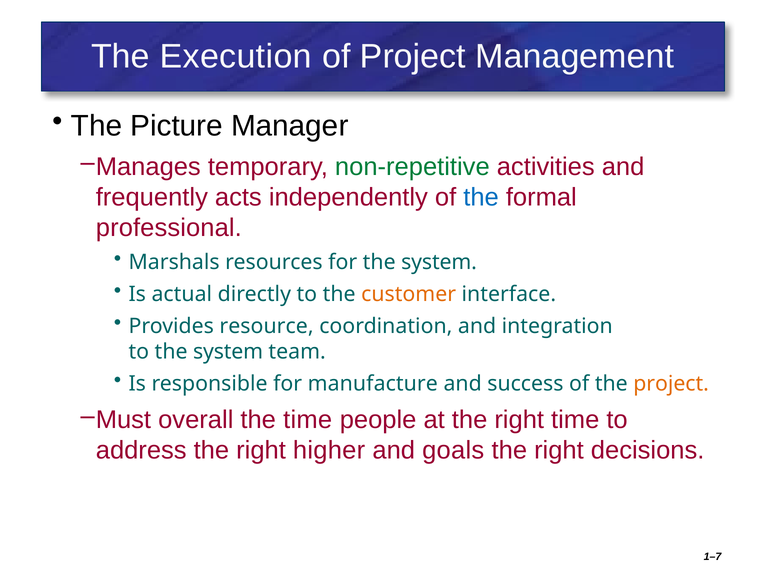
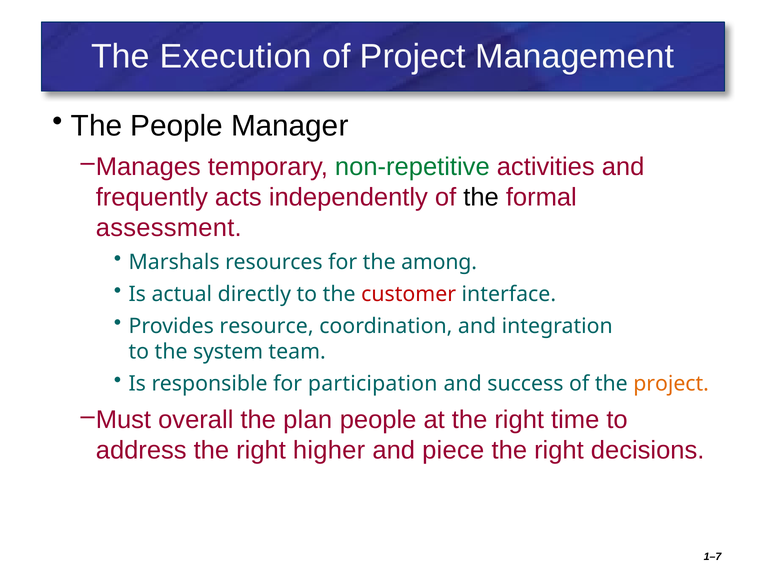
The Picture: Picture -> People (177, 126)
the colour: blue -> black (481, 197)
professional: professional -> assessment (169, 228)
for the system: system -> among (439, 262)
customer colour: orange -> red (409, 294)
manufacture: manufacture -> participation (373, 383)
the time: time -> plan (308, 419)
goals: goals -> piece (453, 450)
